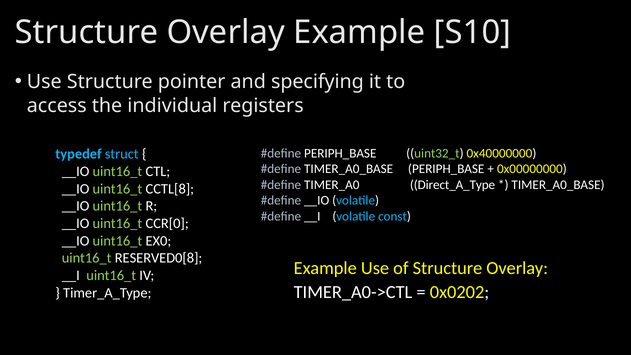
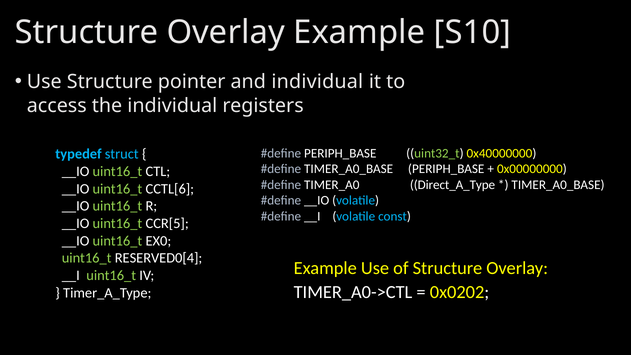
and specifying: specifying -> individual (317, 82)
CCTL[8: CCTL[8 -> CCTL[6 (170, 189)
CCR[0: CCR[0 -> CCR[5 (167, 223)
RESERVED0[8: RESERVED0[8 -> RESERVED0[4 (159, 258)
